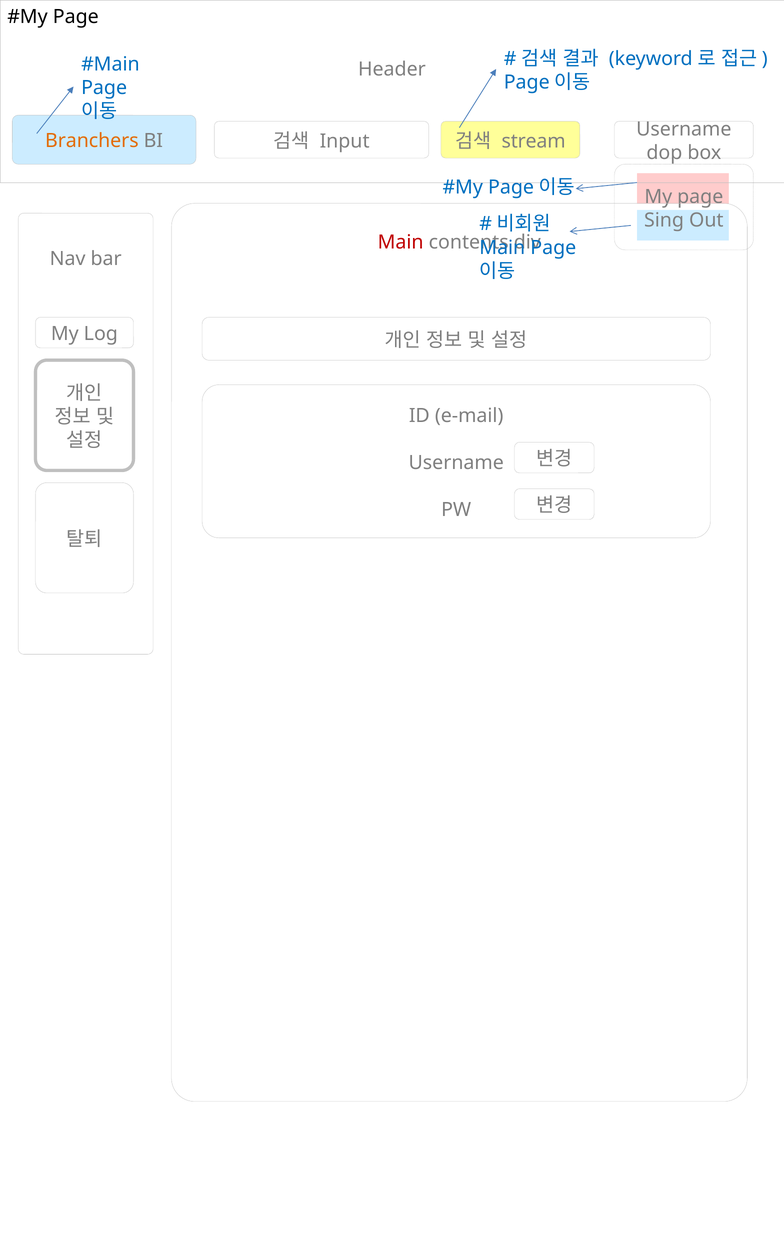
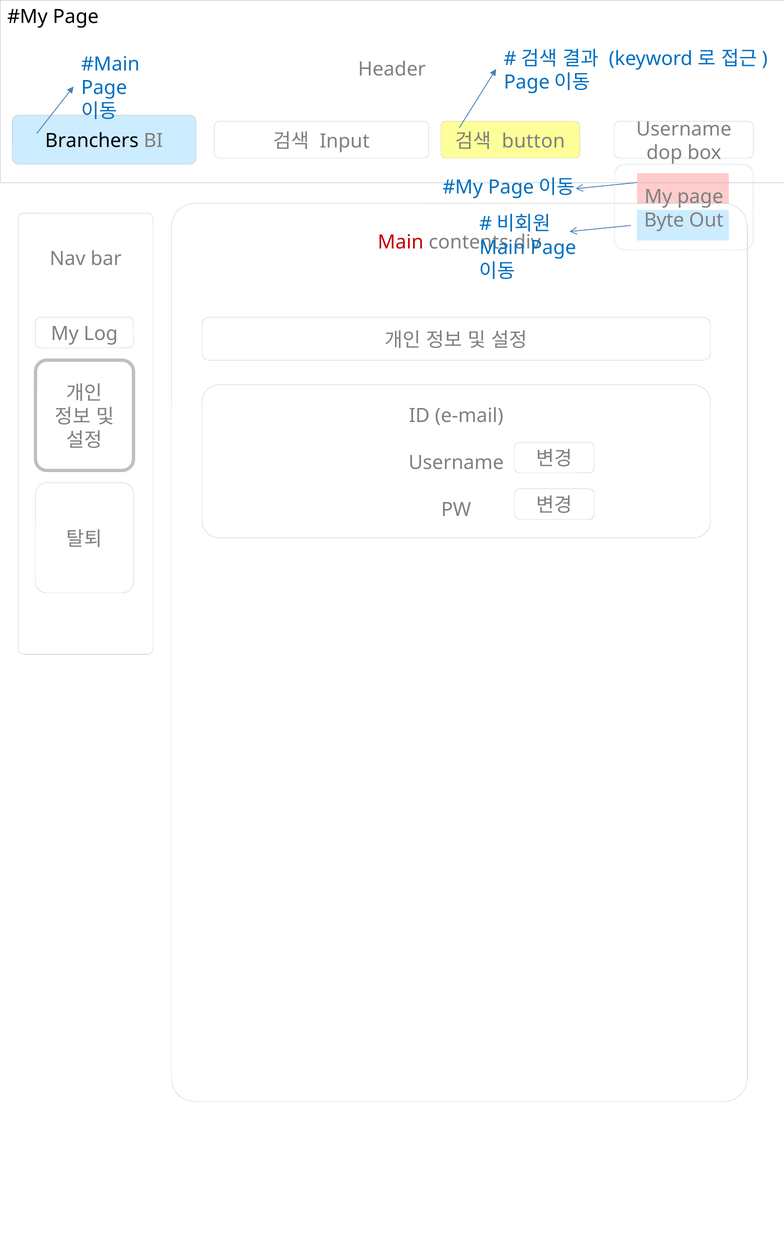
Branchers colour: orange -> black (92, 141)
stream: stream -> button (533, 141)
Sing: Sing -> Byte (664, 220)
